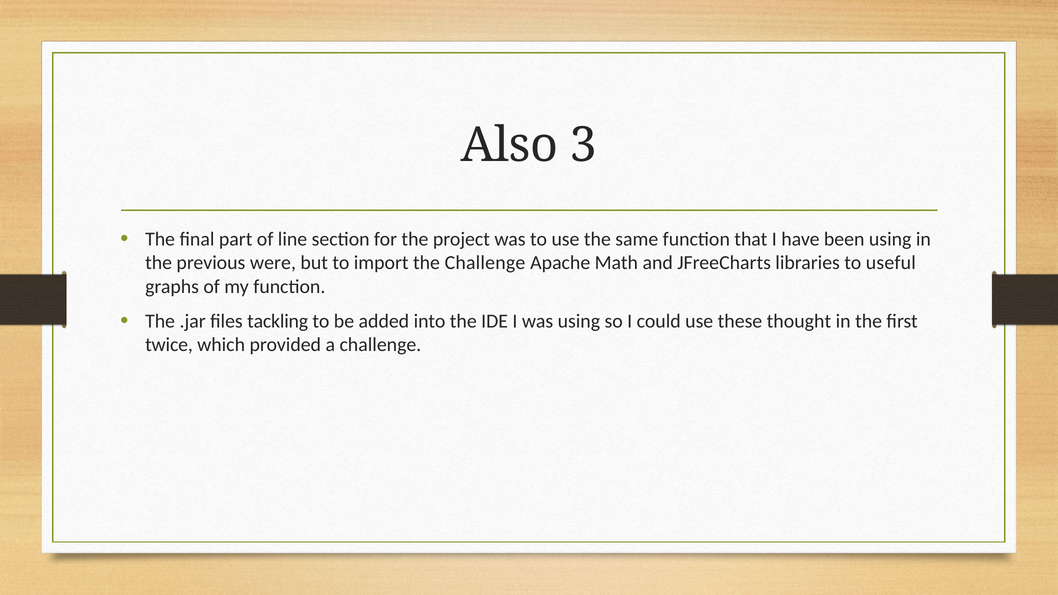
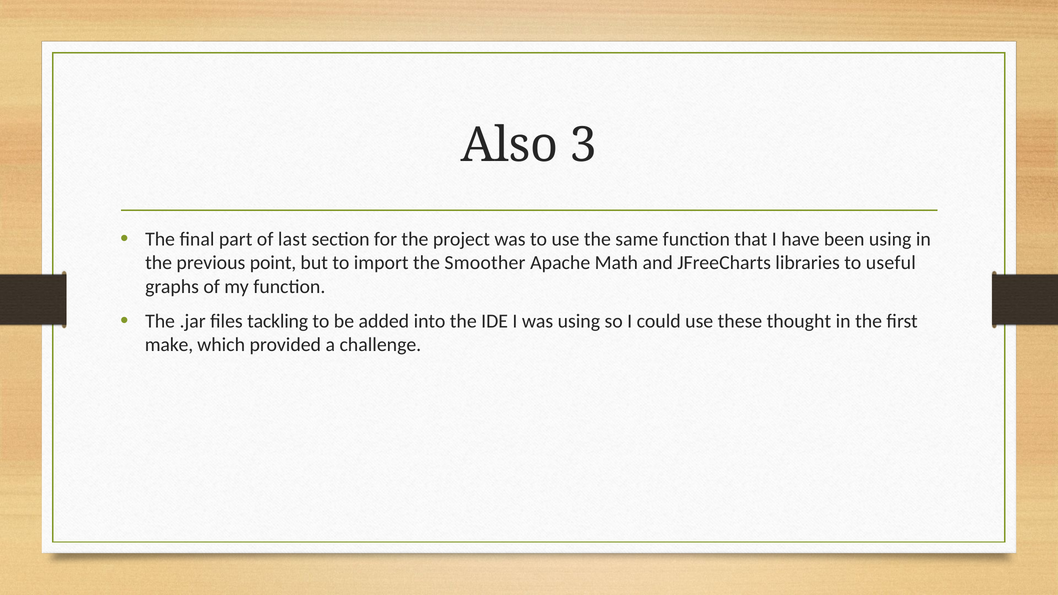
line: line -> last (292, 239)
were: were -> point (273, 263)
the Challenge: Challenge -> Smoother (485, 263)
twice: twice -> make (169, 345)
